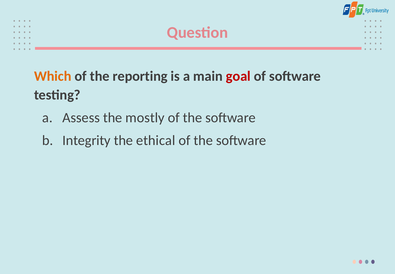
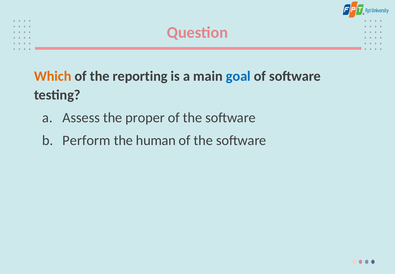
goal colour: red -> blue (238, 76)
mostly: mostly -> proper (145, 117)
Integrity: Integrity -> Perform (86, 140)
ethical: ethical -> human (156, 140)
